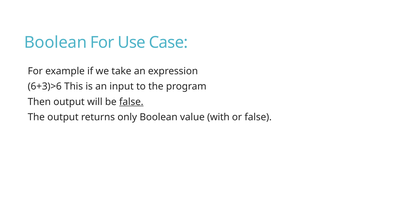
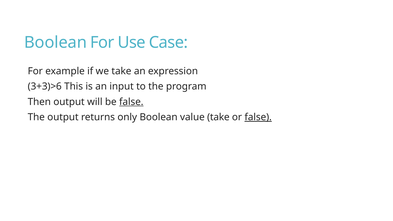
6+3)>6: 6+3)>6 -> 3+3)>6 (45, 86)
value with: with -> take (218, 117)
false underline: none -> present (258, 117)
